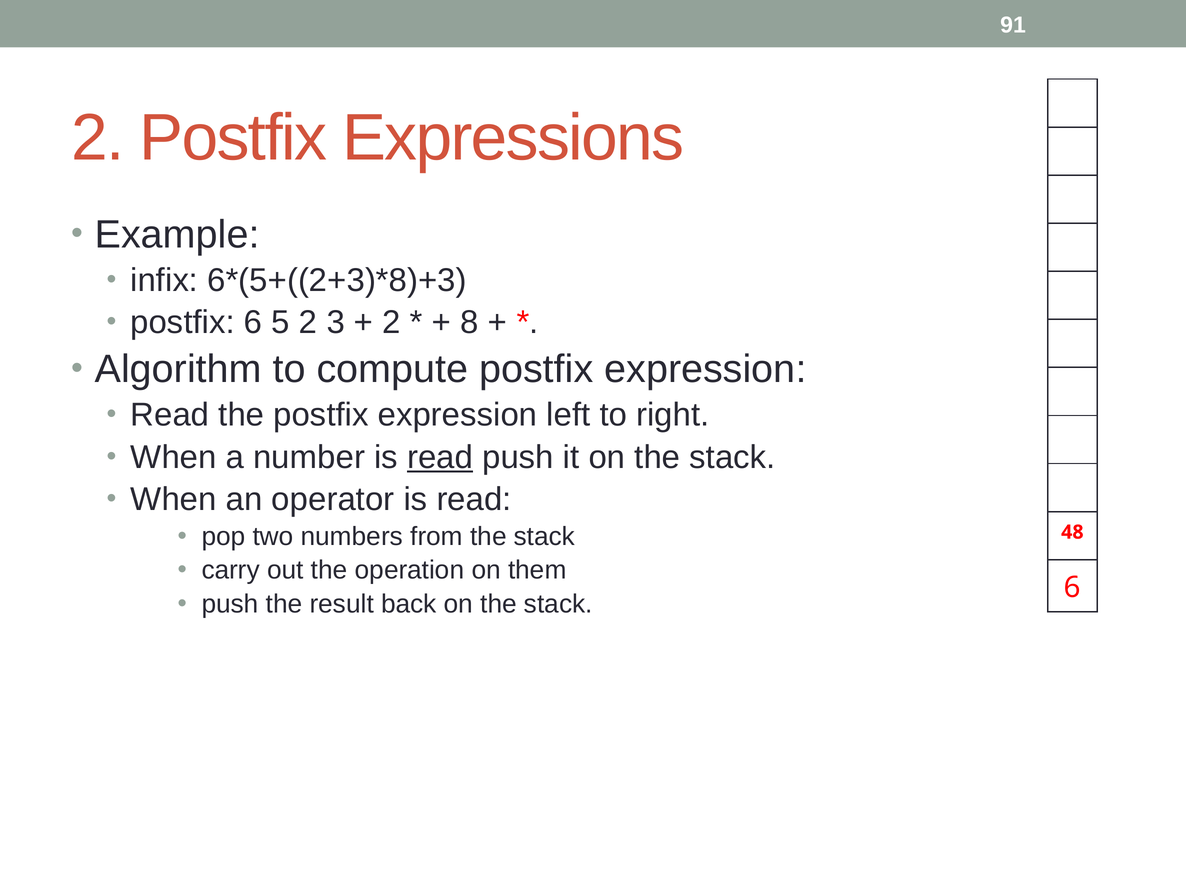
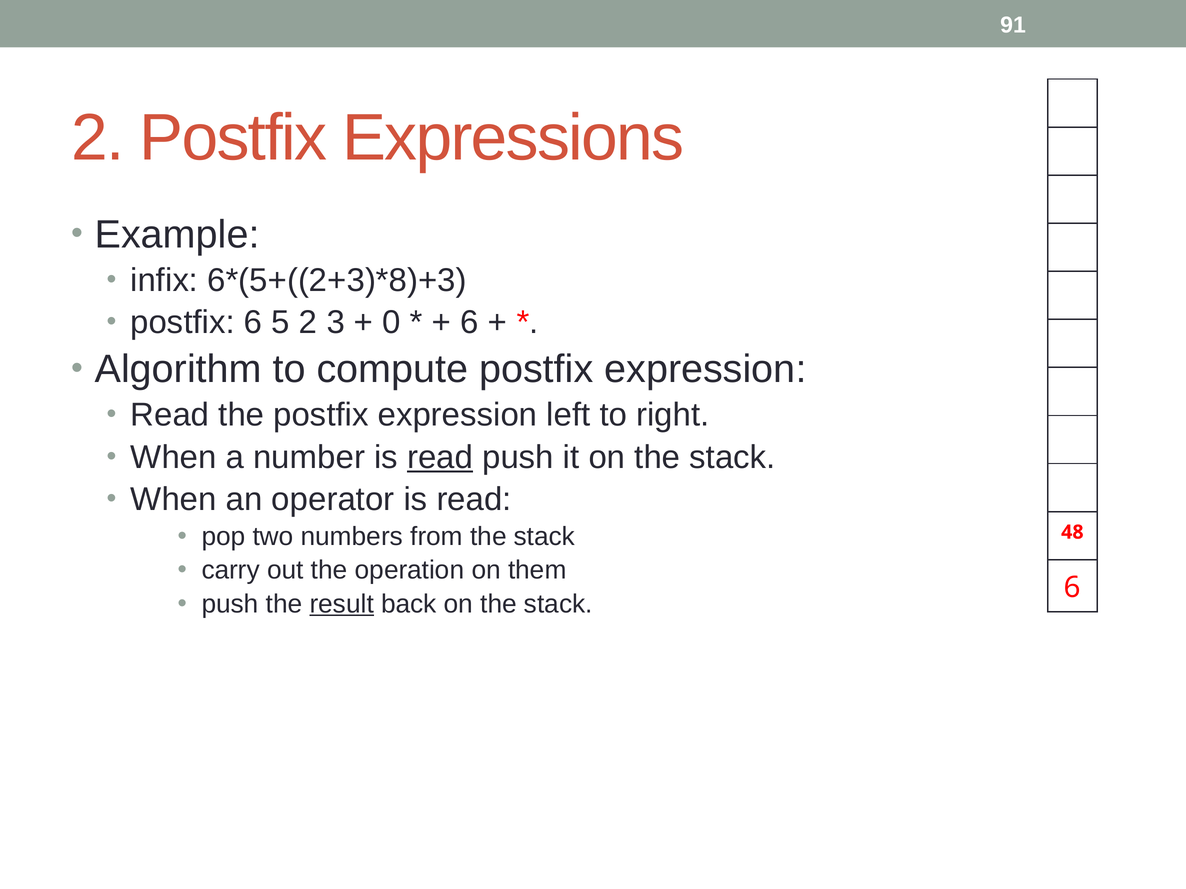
2: 2 -> 0 (392, 323)
8: 8 -> 6 (470, 323)
result underline: none -> present (342, 604)
